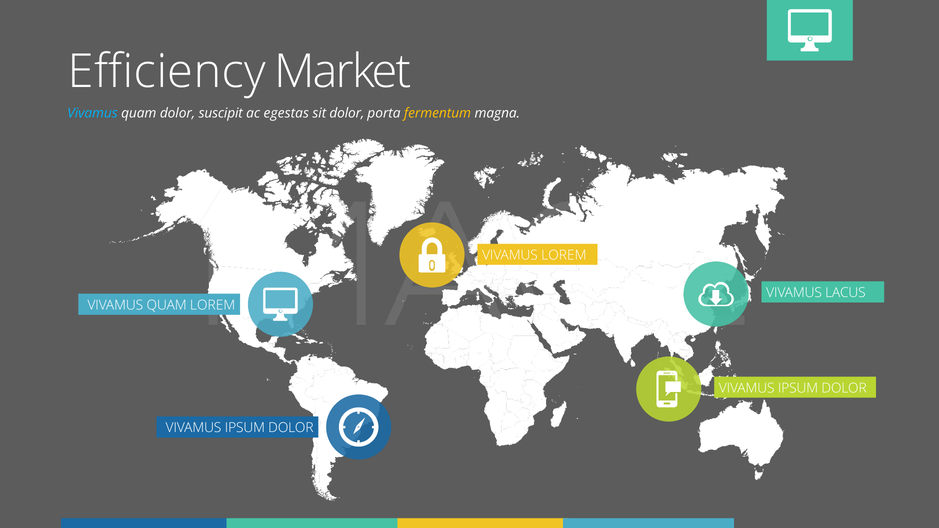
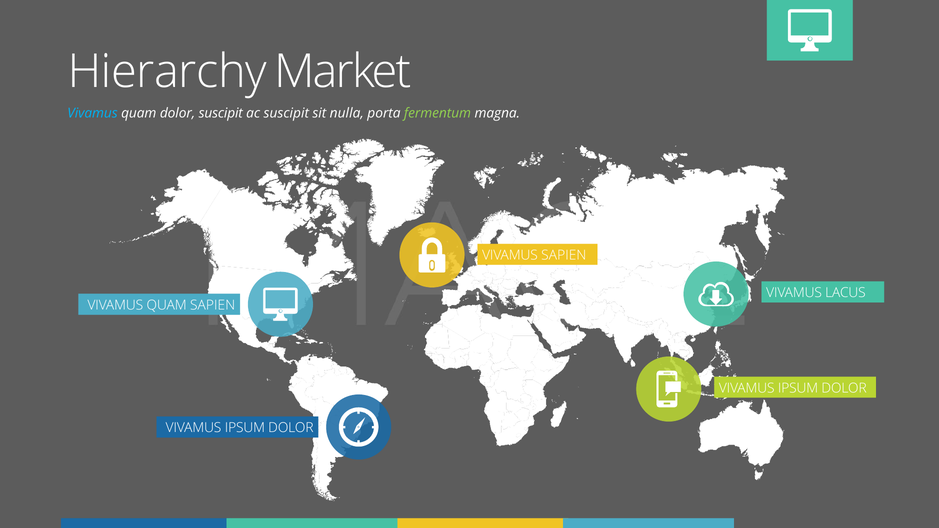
Efficiency: Efficiency -> Hierarchy (167, 72)
ac egestas: egestas -> suscipit (286, 113)
sit dolor: dolor -> nulla (347, 113)
fermentum colour: yellow -> light green (437, 113)
VIVAMUS LOREM: LOREM -> SAPIEN (564, 255)
QUAM LOREM: LOREM -> SAPIEN (213, 305)
